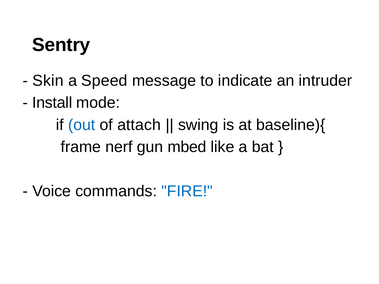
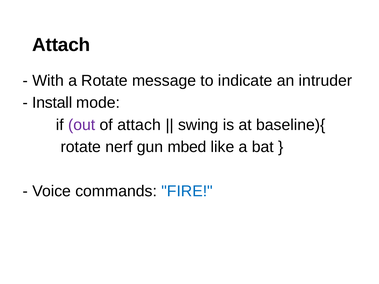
Sentry: Sentry -> Attach (61, 45)
Skin: Skin -> With (48, 81)
a Speed: Speed -> Rotate (104, 81)
out colour: blue -> purple (82, 125)
frame: frame -> rotate (81, 147)
